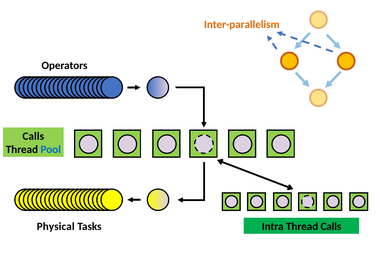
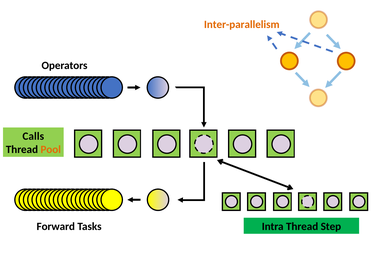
Pool colour: blue -> orange (51, 150)
Physical: Physical -> Forward (56, 227)
Thread Calls: Calls -> Step (331, 227)
